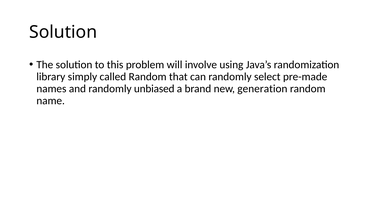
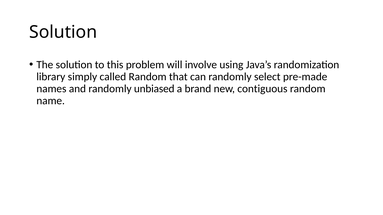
generation: generation -> contiguous (262, 89)
